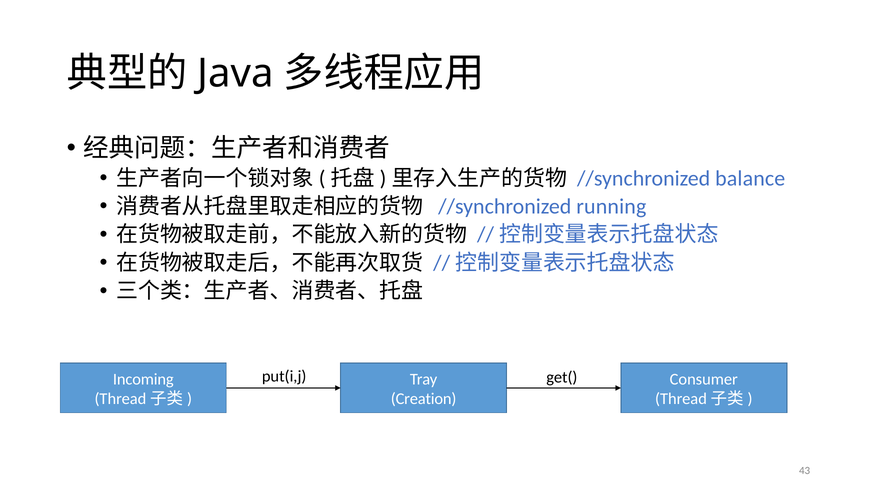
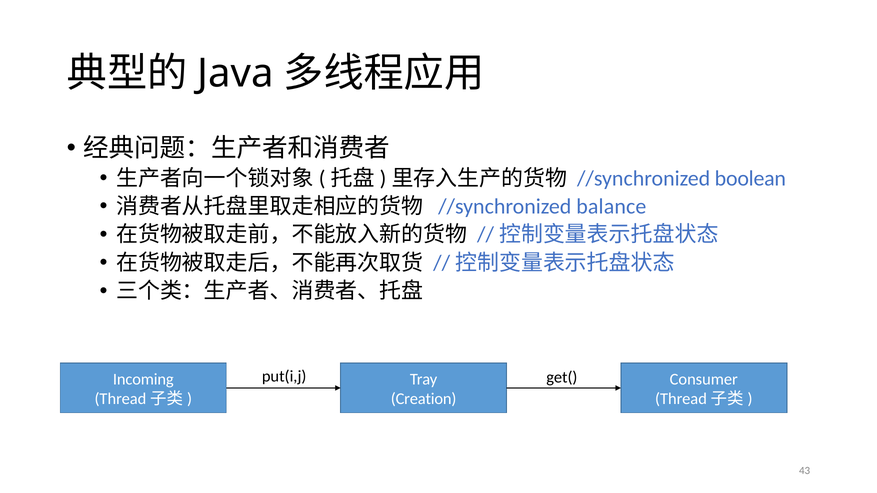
balance: balance -> boolean (750, 178)
running: running -> balance (611, 207)
